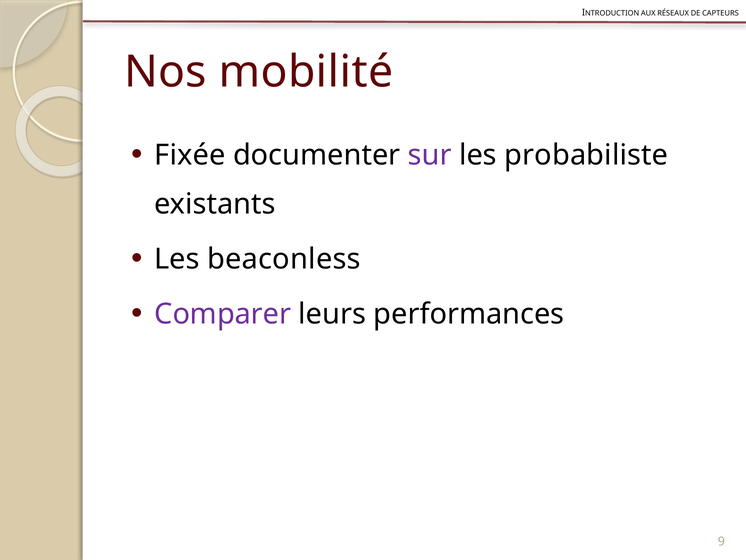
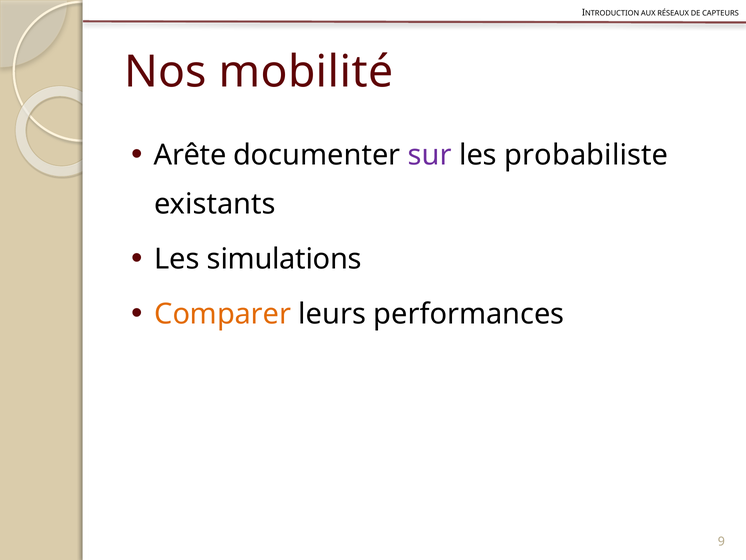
Fixée: Fixée -> Arête (190, 155)
beaconless: beaconless -> simulations (284, 259)
Comparer colour: purple -> orange (223, 314)
